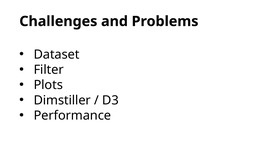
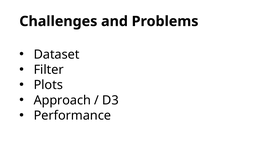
Dimstiller: Dimstiller -> Approach (62, 100)
